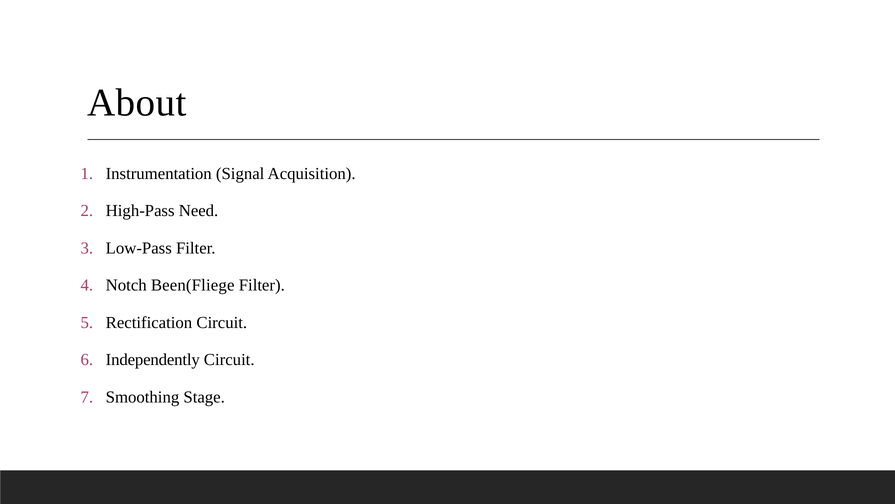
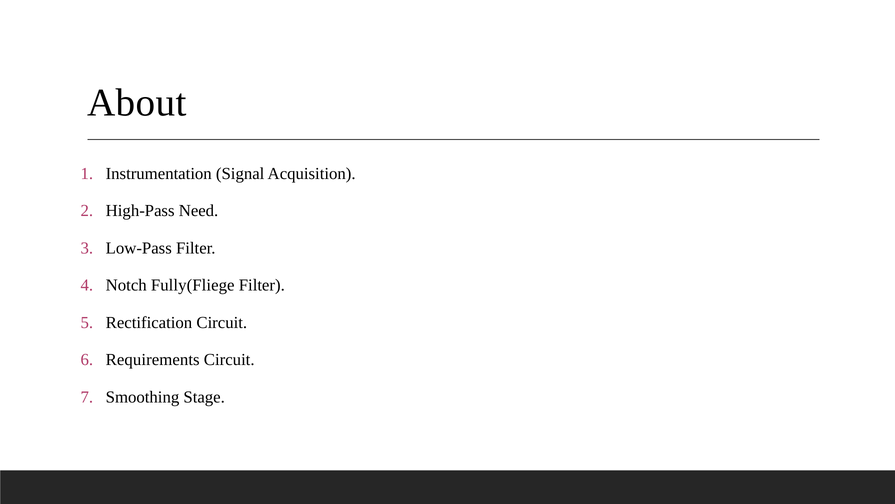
Been(Fliege: Been(Fliege -> Fully(Fliege (193, 285)
Independently: Independently -> Requirements (153, 359)
